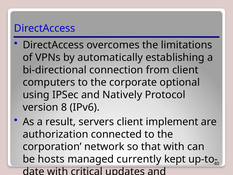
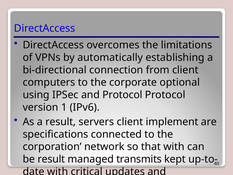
and Natively: Natively -> Protocol (122, 95)
8: 8 -> 1 (64, 107)
authorization: authorization -> specifications (56, 134)
be hosts: hosts -> result (51, 159)
currently: currently -> transmits (139, 159)
